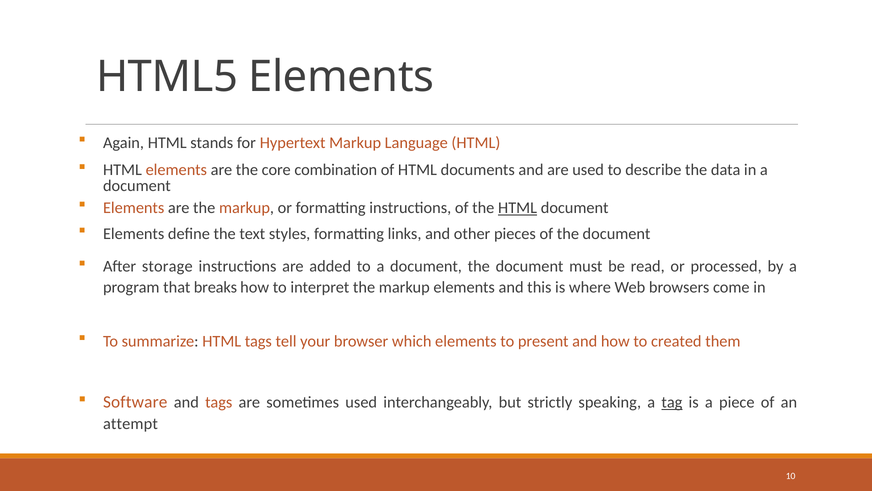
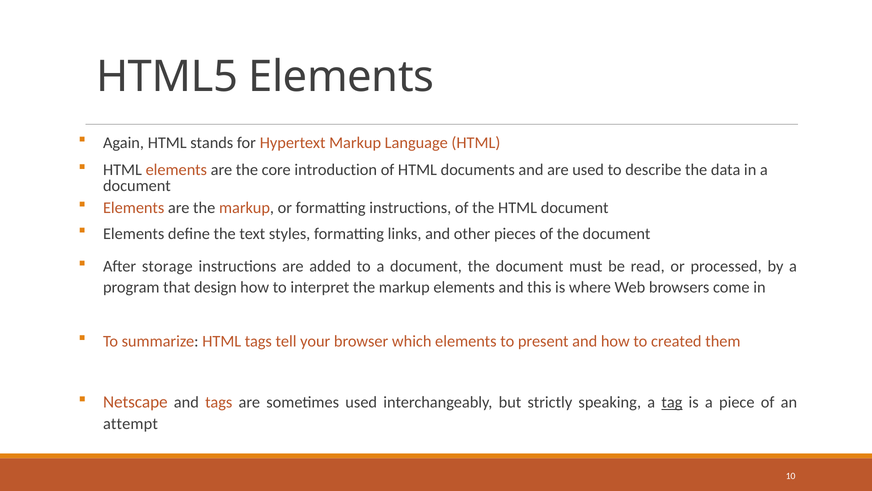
combination: combination -> introduction (336, 170)
HTML underline: present -> none (518, 208)
breaks: breaks -> design (215, 287)
Software: Software -> Netscape (135, 402)
